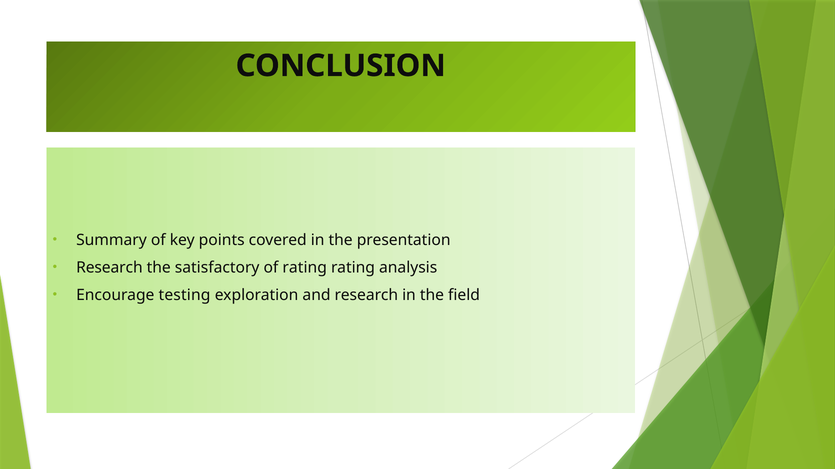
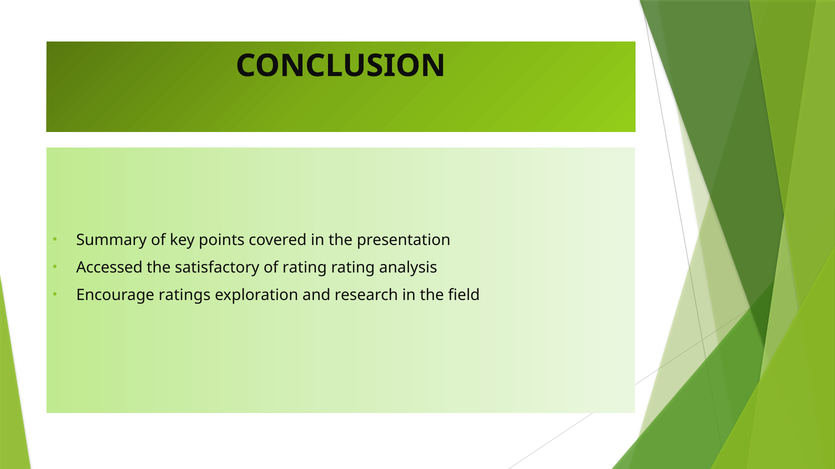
Research: Research -> Accessed (109, 268)
testing: testing -> ratings (185, 296)
